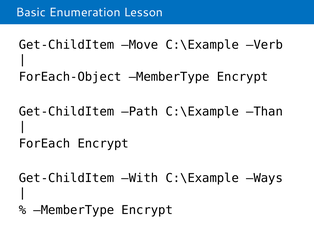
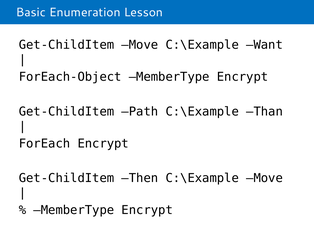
Verb: Verb -> Want (265, 45)
With: With -> Then (140, 178)
C:\Example Ways: Ways -> Move (265, 178)
